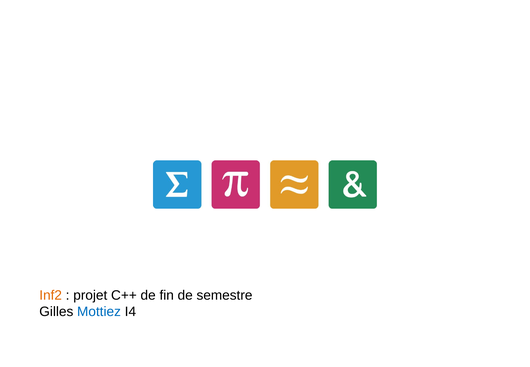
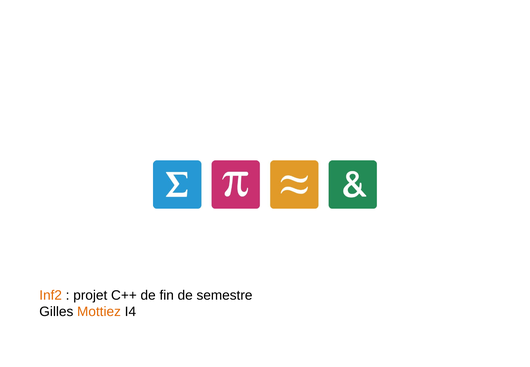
Mottiez colour: blue -> orange (99, 311)
